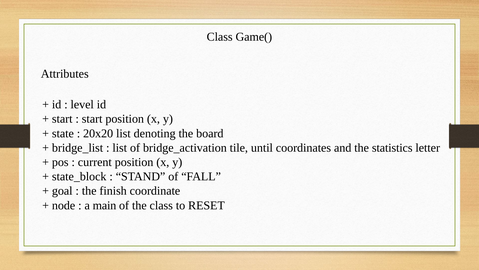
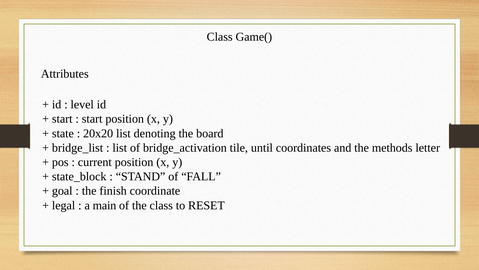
statistics: statistics -> methods (392, 147)
node: node -> legal (64, 205)
